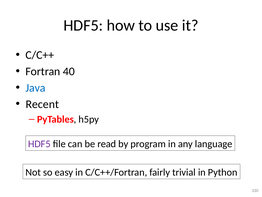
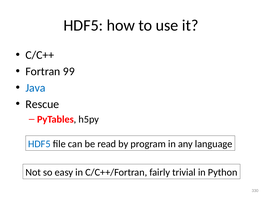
40: 40 -> 99 (69, 71)
Recent: Recent -> Rescue (42, 104)
HDF5 colour: purple -> blue (39, 143)
